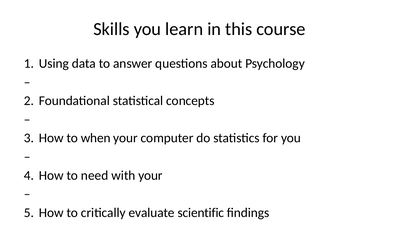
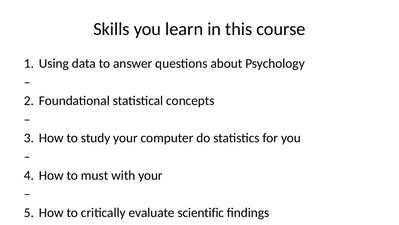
when: when -> study (96, 138)
need: need -> must (95, 175)
